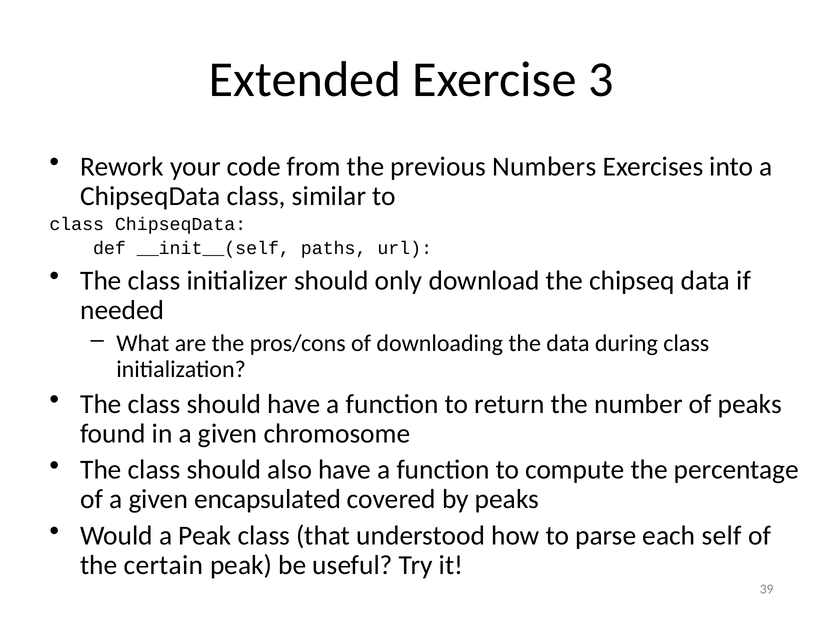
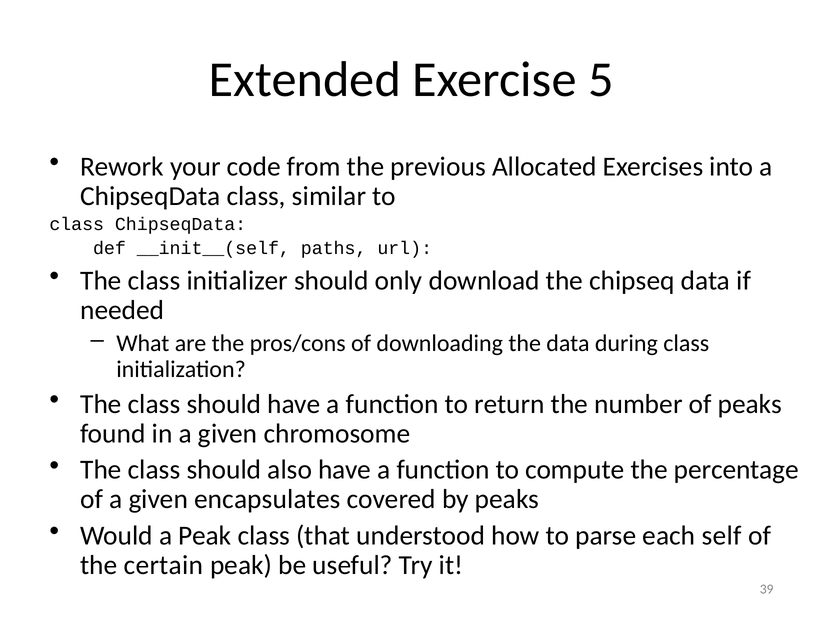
3: 3 -> 5 (601, 80)
Numbers: Numbers -> Allocated (544, 167)
encapsulated: encapsulated -> encapsulates (267, 500)
